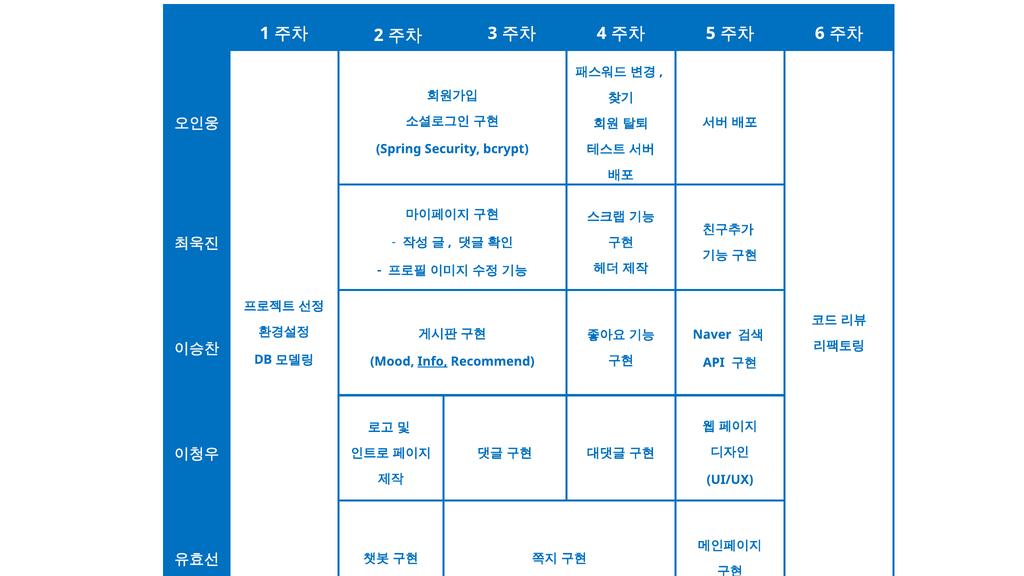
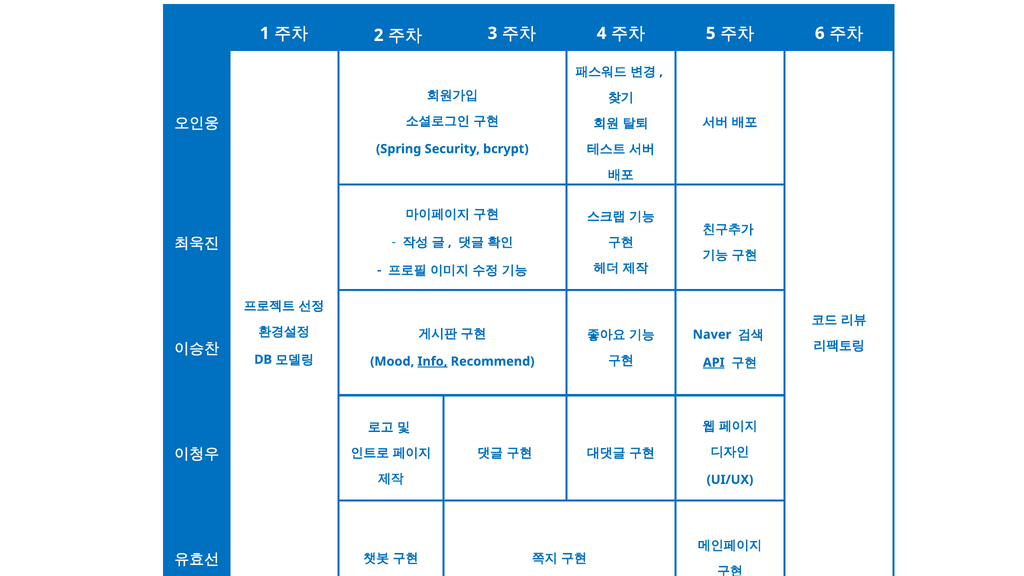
API underline: none -> present (714, 363)
